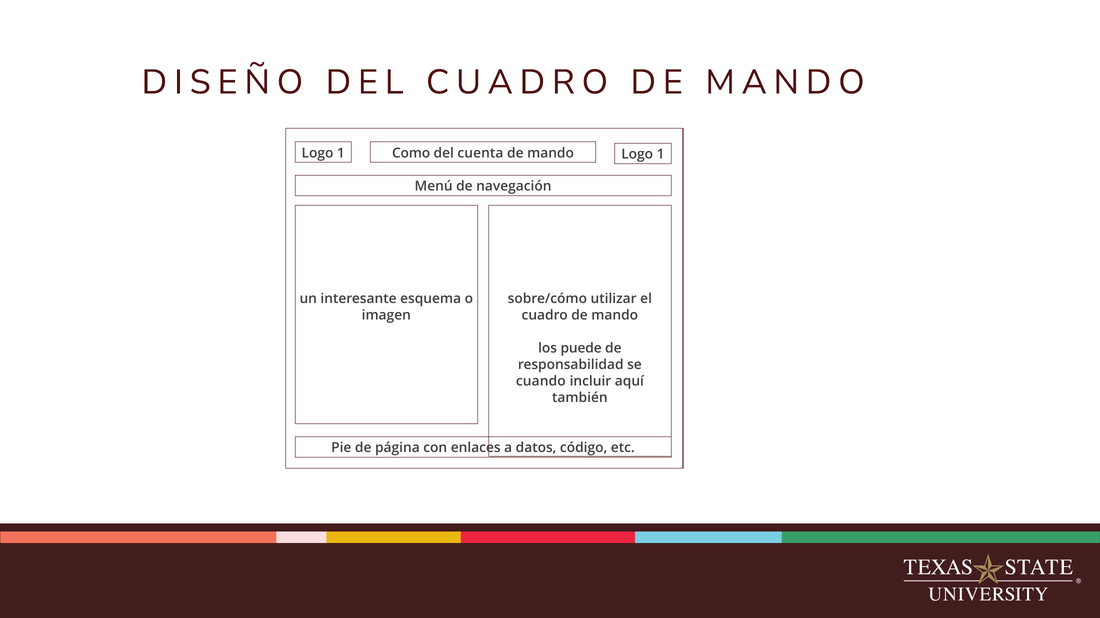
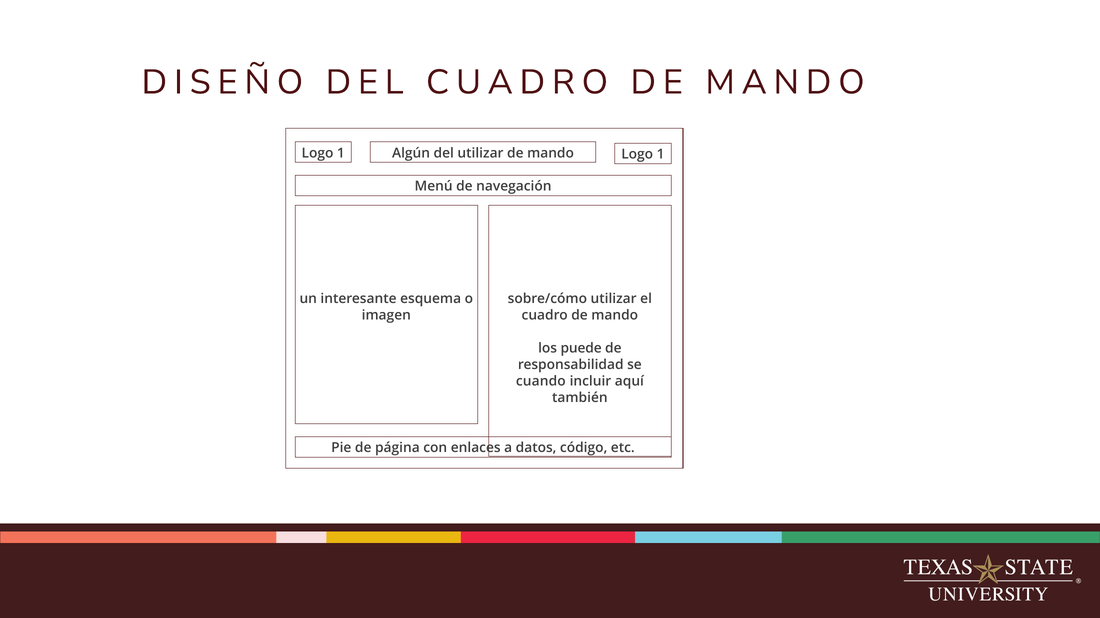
Como: Como -> Algún (411, 153)
del cuenta: cuenta -> utilizar (480, 153)
